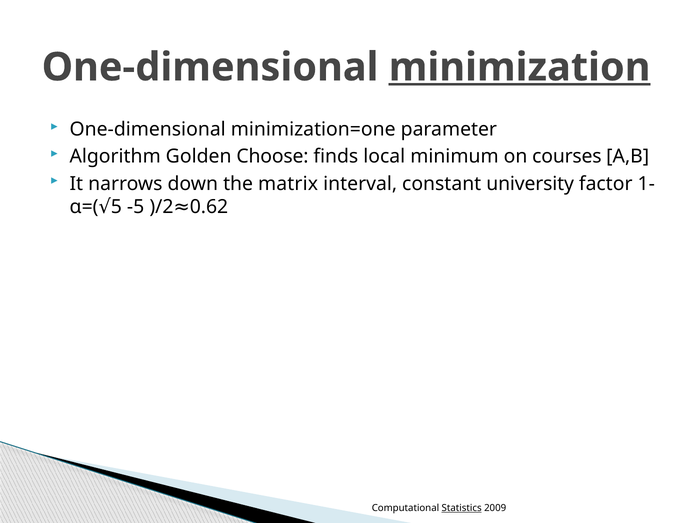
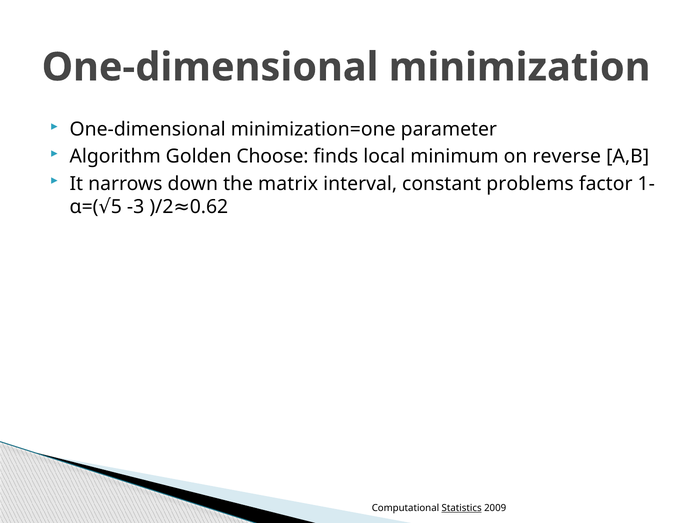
minimization underline: present -> none (520, 67)
courses: courses -> reverse (567, 156)
university: university -> problems (530, 184)
-5: -5 -> -3 (136, 207)
